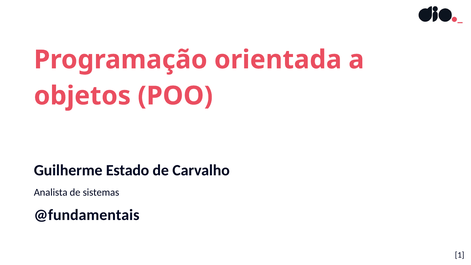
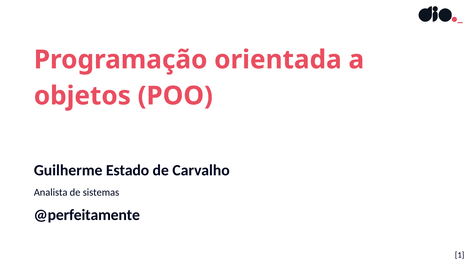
@fundamentais: @fundamentais -> @perfeitamente (87, 215)
